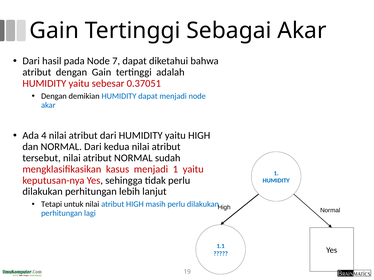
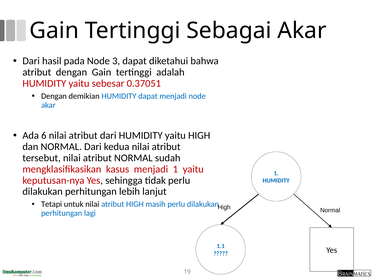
7: 7 -> 3 (116, 61)
4: 4 -> 6 (44, 136)
